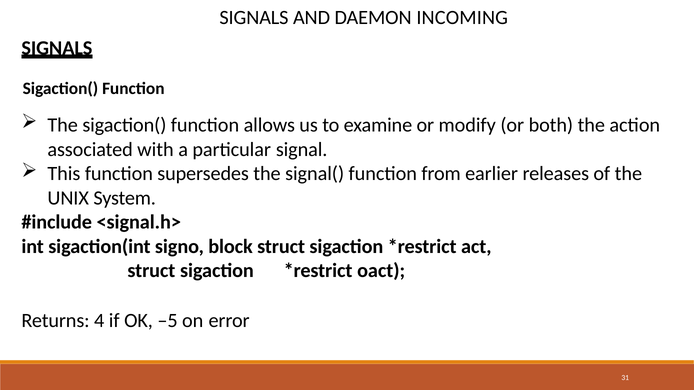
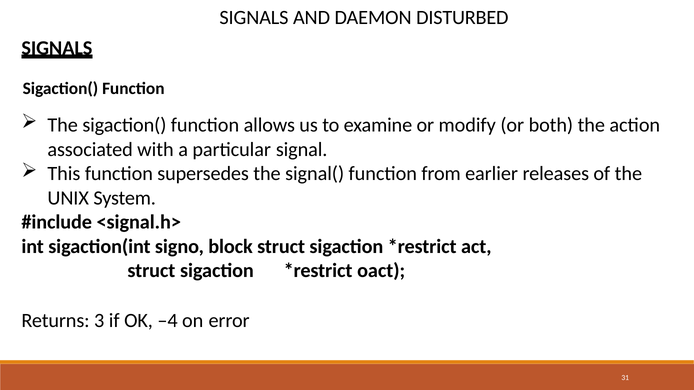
INCOMING: INCOMING -> DISTURBED (462, 18)
4: 4 -> 3 (99, 321)
–5: –5 -> –4 (168, 321)
